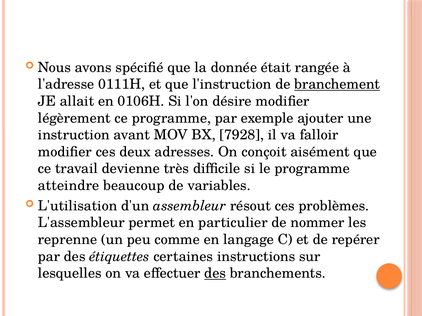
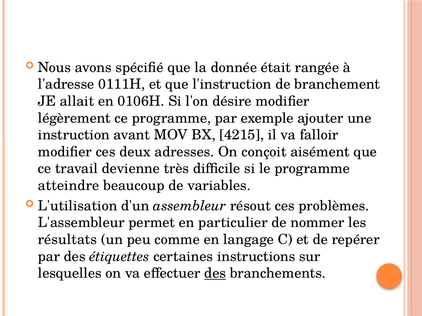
branchement underline: present -> none (337, 84)
7928: 7928 -> 4215 (242, 135)
reprenne: reprenne -> résultats (68, 240)
